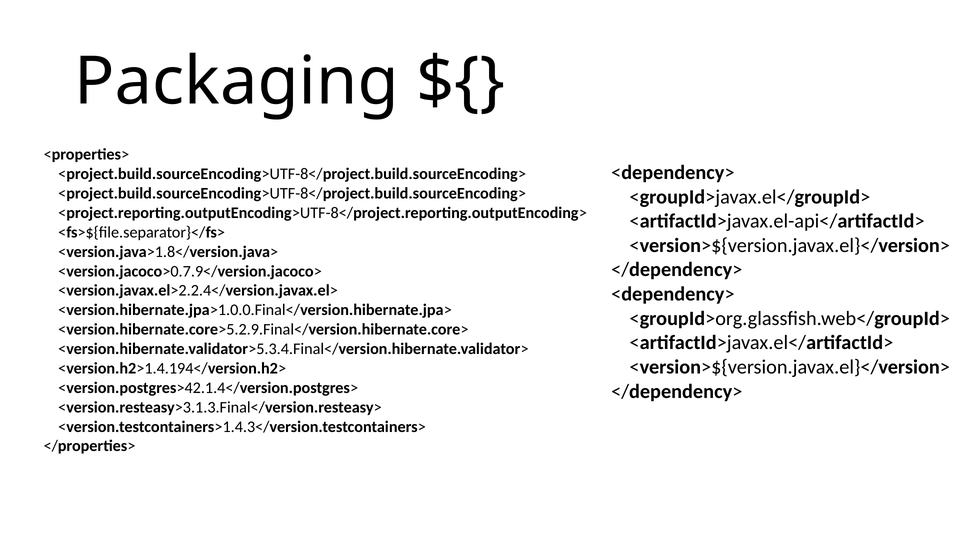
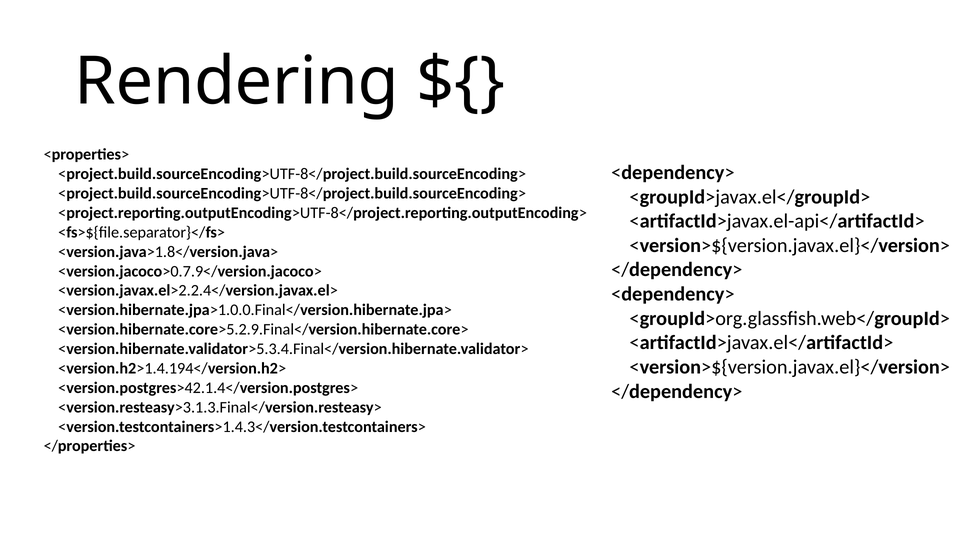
Packaging: Packaging -> Rendering (237, 82)
